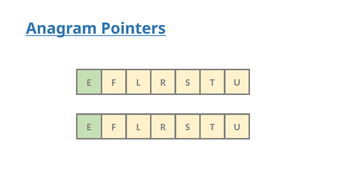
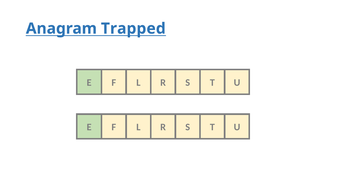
Pointers: Pointers -> Trapped (133, 28)
